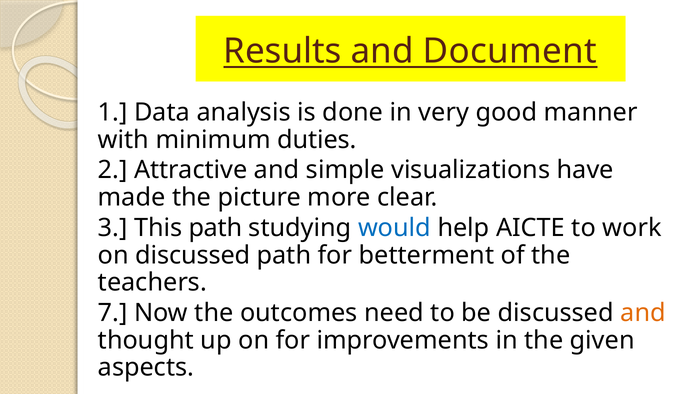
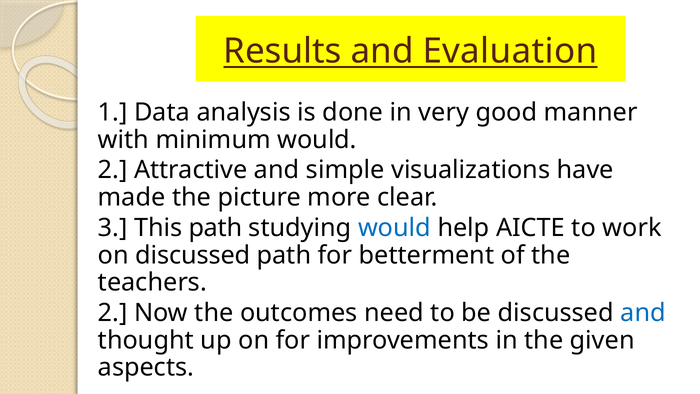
Document: Document -> Evaluation (510, 51)
minimum duties: duties -> would (317, 140)
7: 7 -> 2 (113, 313)
and colour: orange -> blue (643, 313)
